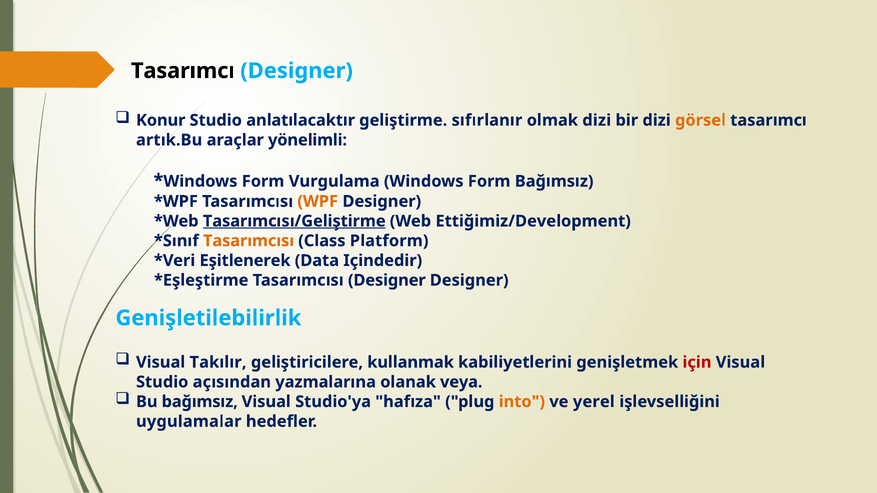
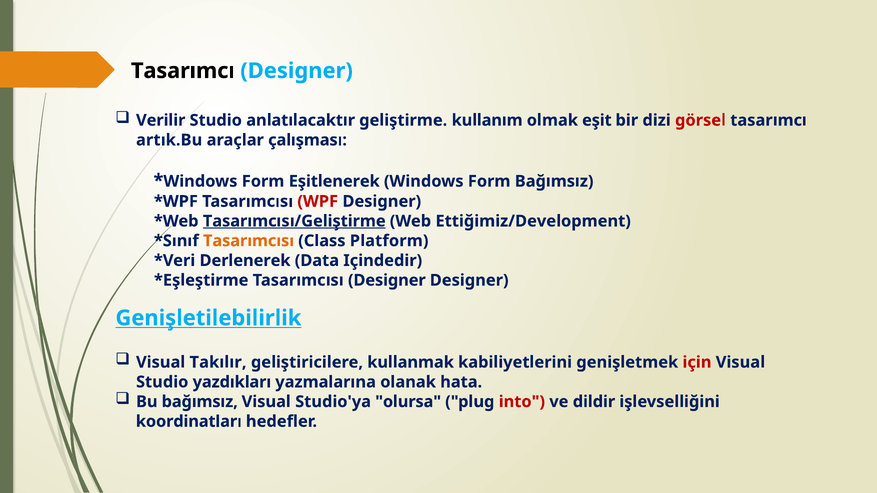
Konur: Konur -> Verilir (161, 120)
sıfırlanır: sıfırlanır -> kullanım (487, 120)
olmak dizi: dizi -> eşit (597, 120)
görsel colour: orange -> red (700, 120)
yönelimli: yönelimli -> çalışması (308, 140)
Vurgulama: Vurgulama -> Eşitlenerek (334, 181)
WPF colour: orange -> red (318, 202)
Eşitlenerek: Eşitlenerek -> Derlenerek (245, 261)
Genişletilebilirlik underline: none -> present (208, 318)
açısından: açısından -> yazdıkları (232, 382)
veya: veya -> hata (461, 382)
hafıza: hafıza -> olursa (408, 402)
into colour: orange -> red (522, 402)
yerel: yerel -> dildir (594, 402)
uygulamalar: uygulamalar -> koordinatları (189, 422)
